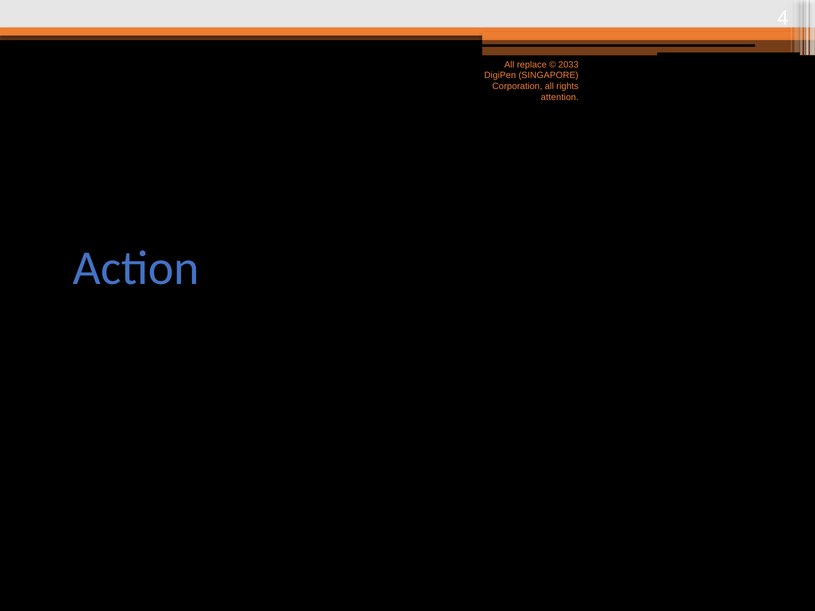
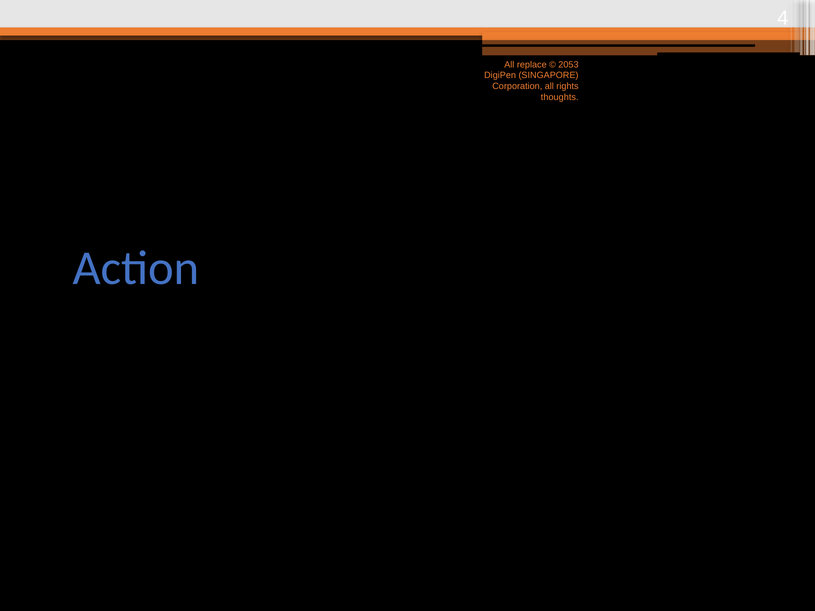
2033: 2033 -> 2053 (568, 65)
attention: attention -> thoughts (560, 97)
